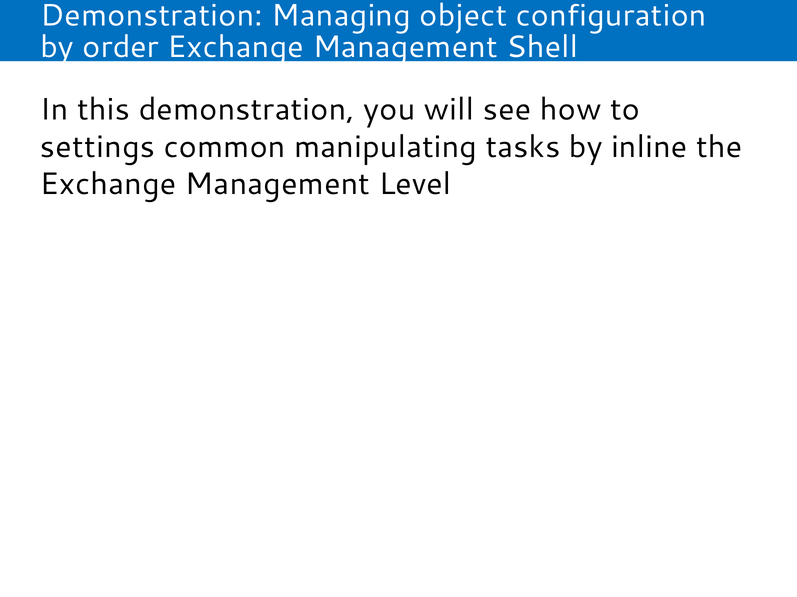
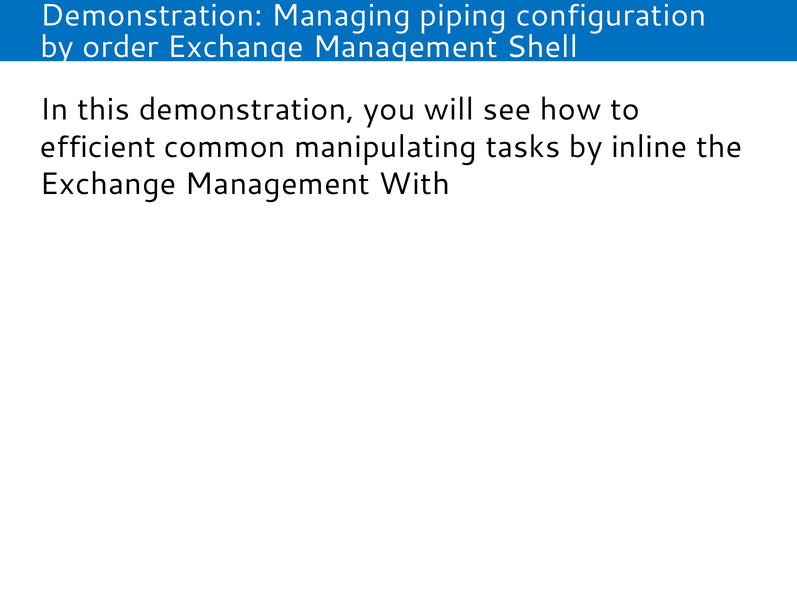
object: object -> piping (463, 16)
settings: settings -> efficient (98, 147)
Level: Level -> With (415, 184)
